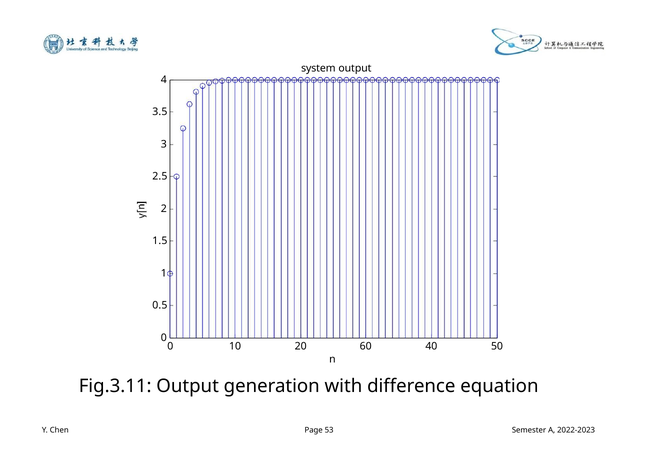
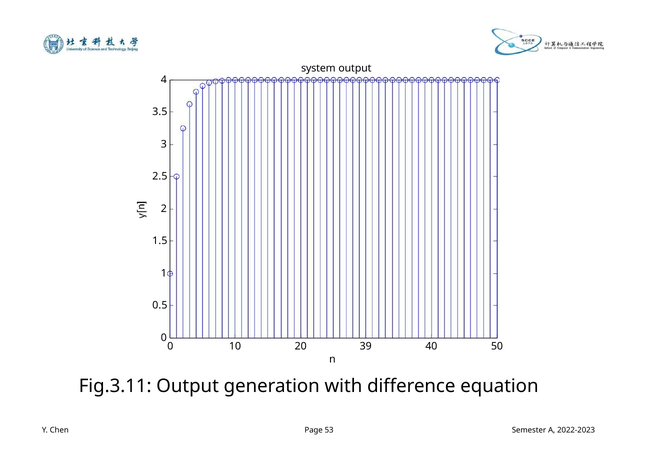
60: 60 -> 39 (366, 346)
